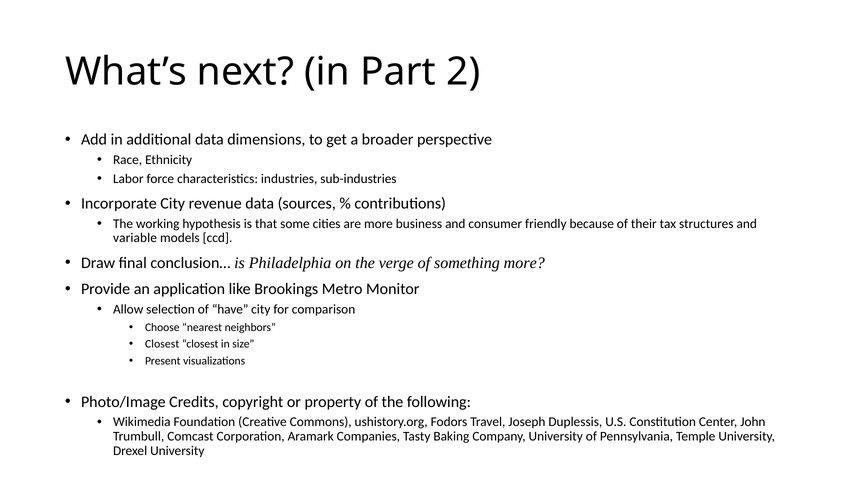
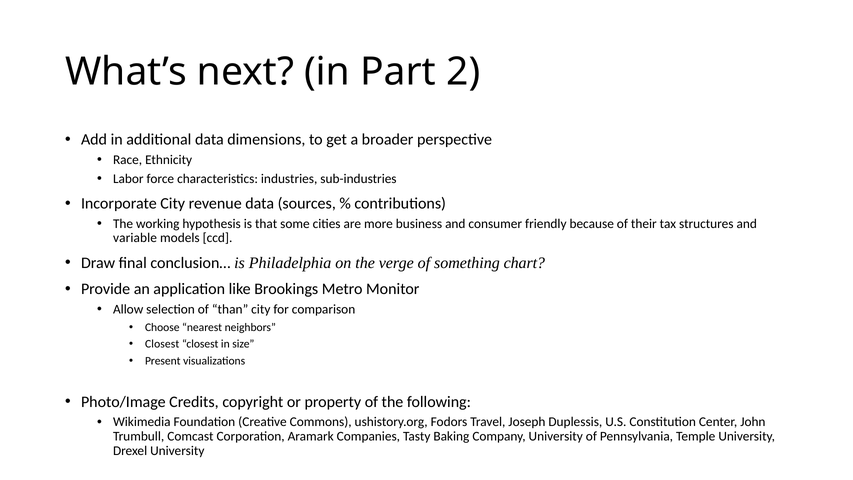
something more: more -> chart (524, 263)
have: have -> than (230, 309)
